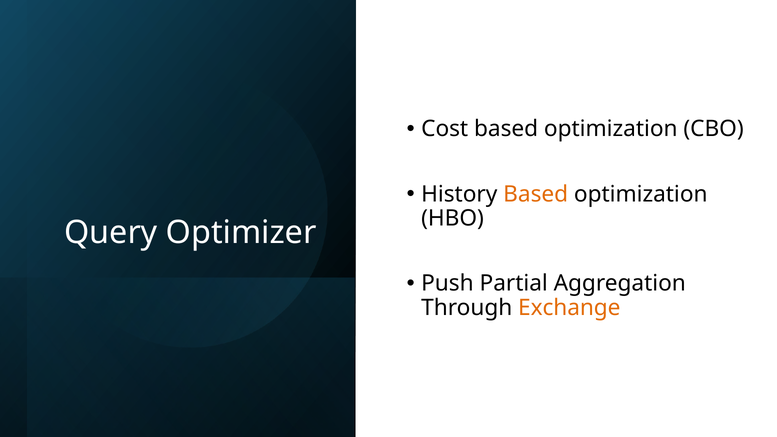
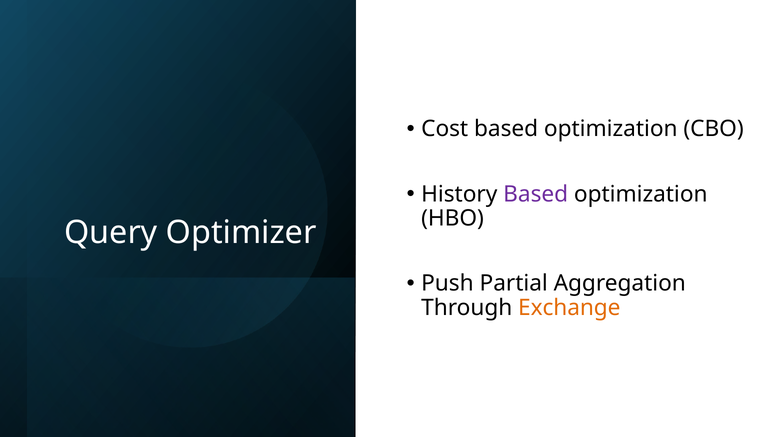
Based colour: orange -> purple (536, 194)
